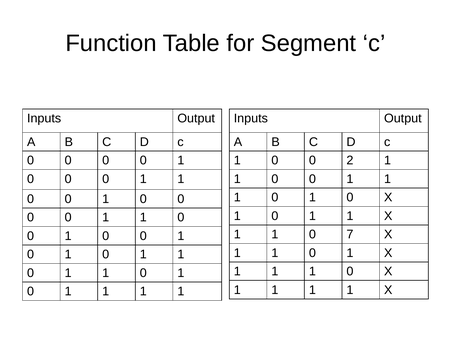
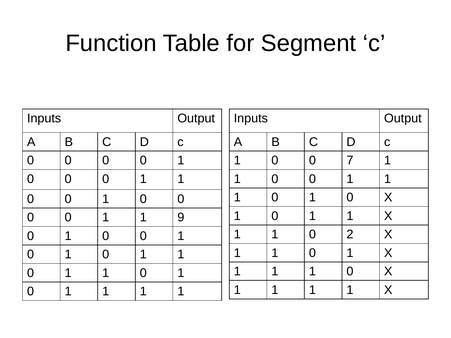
2: 2 -> 7 (350, 161)
0: 0 -> 9 (181, 218)
7: 7 -> 2 (350, 235)
